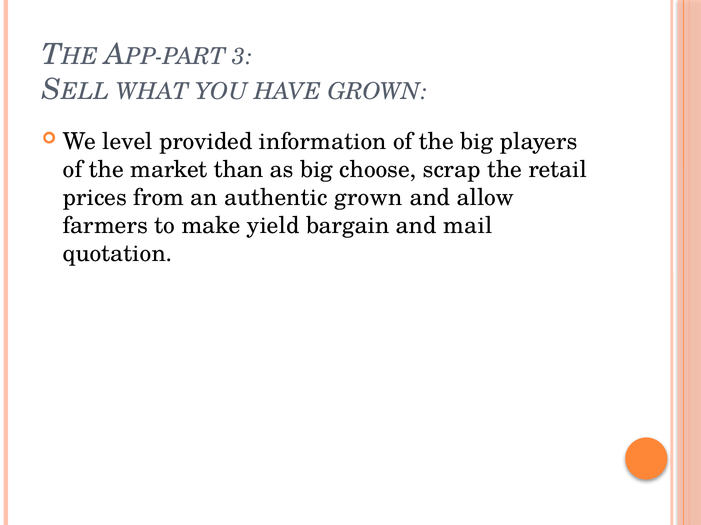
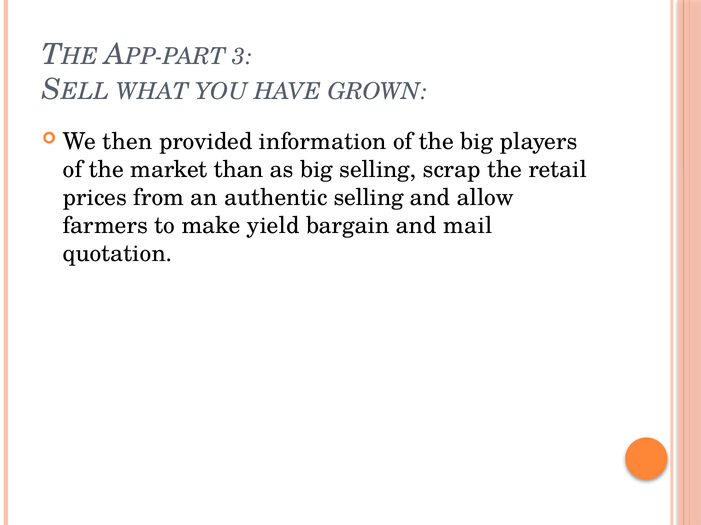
level: level -> then (127, 142)
big choose: choose -> selling (378, 170)
authentic grown: grown -> selling (369, 198)
